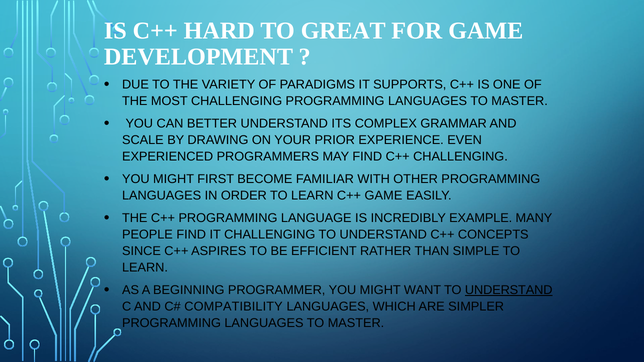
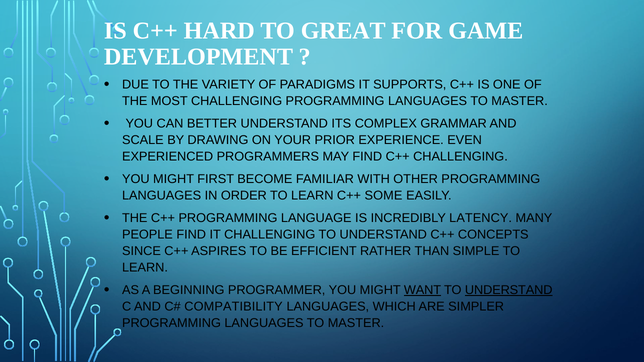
C++ GAME: GAME -> SOME (384, 196)
EXAMPLE: EXAMPLE -> LATENCY (481, 218)
WANT underline: none -> present (423, 290)
